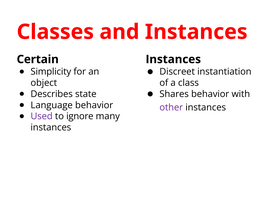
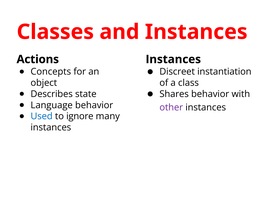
Certain: Certain -> Actions (38, 59)
Simplicity: Simplicity -> Concepts (51, 72)
Used colour: purple -> blue (42, 116)
